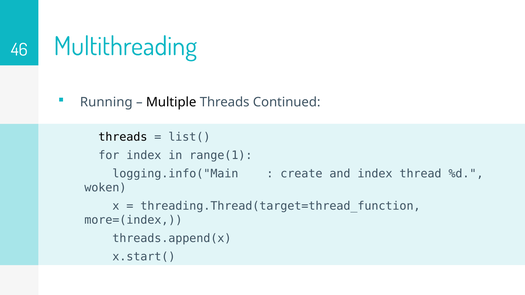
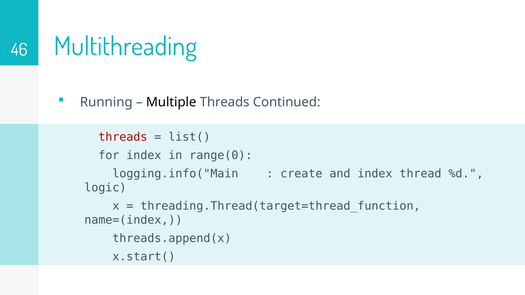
threads colour: black -> red (123, 137)
range(1: range(1 -> range(0 (221, 155)
woken: woken -> logic (105, 188)
more=(index: more=(index -> name=(index (133, 220)
